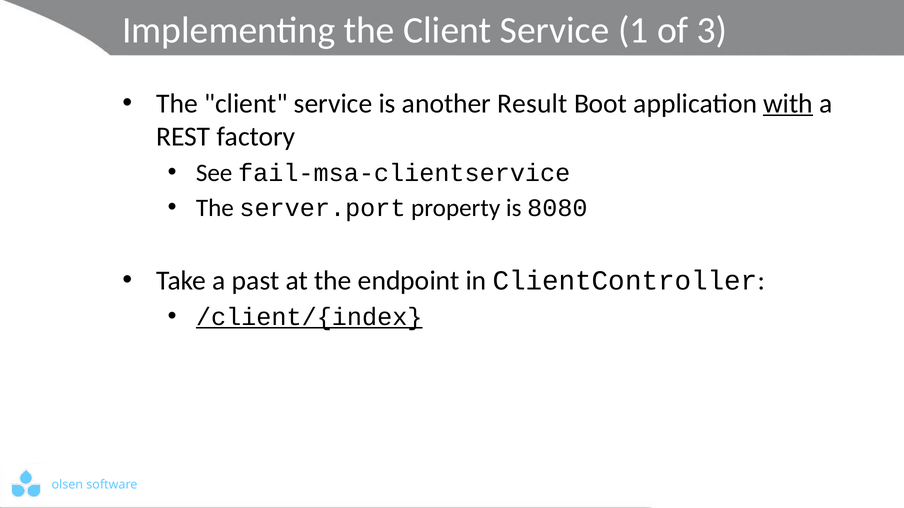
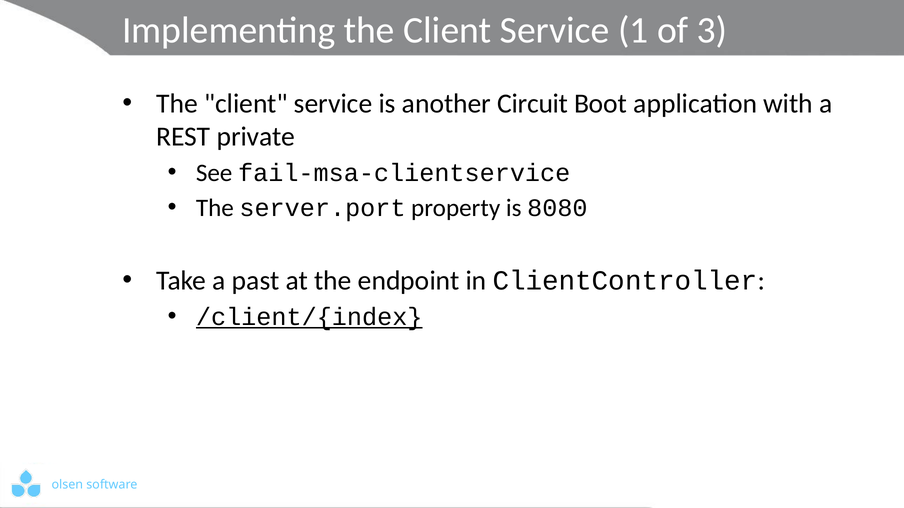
Result: Result -> Circuit (533, 104)
with underline: present -> none (788, 104)
factory: factory -> private (256, 137)
